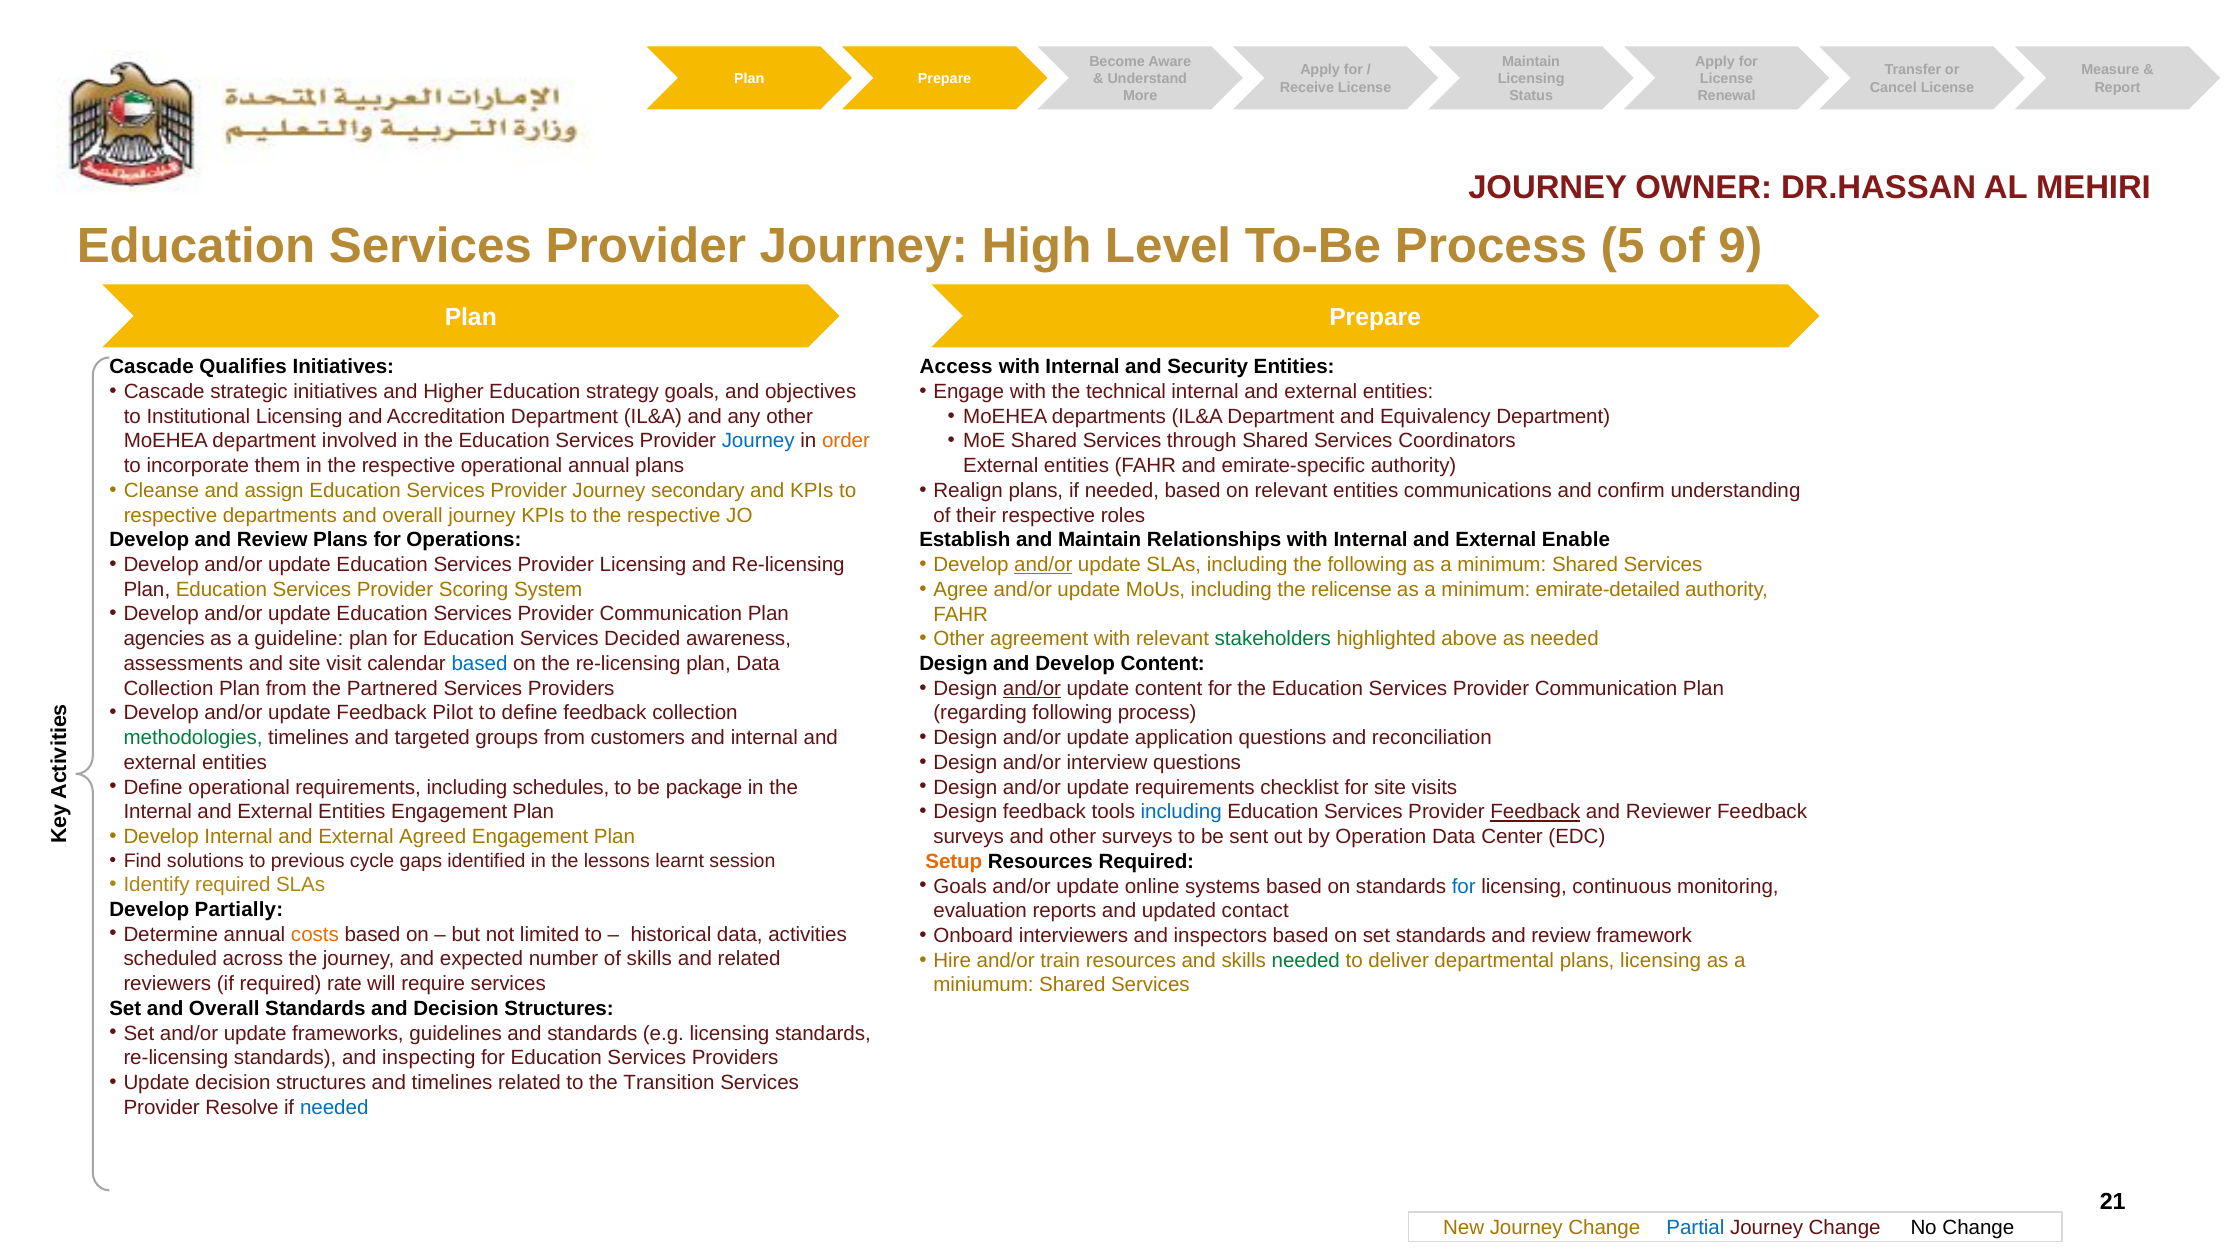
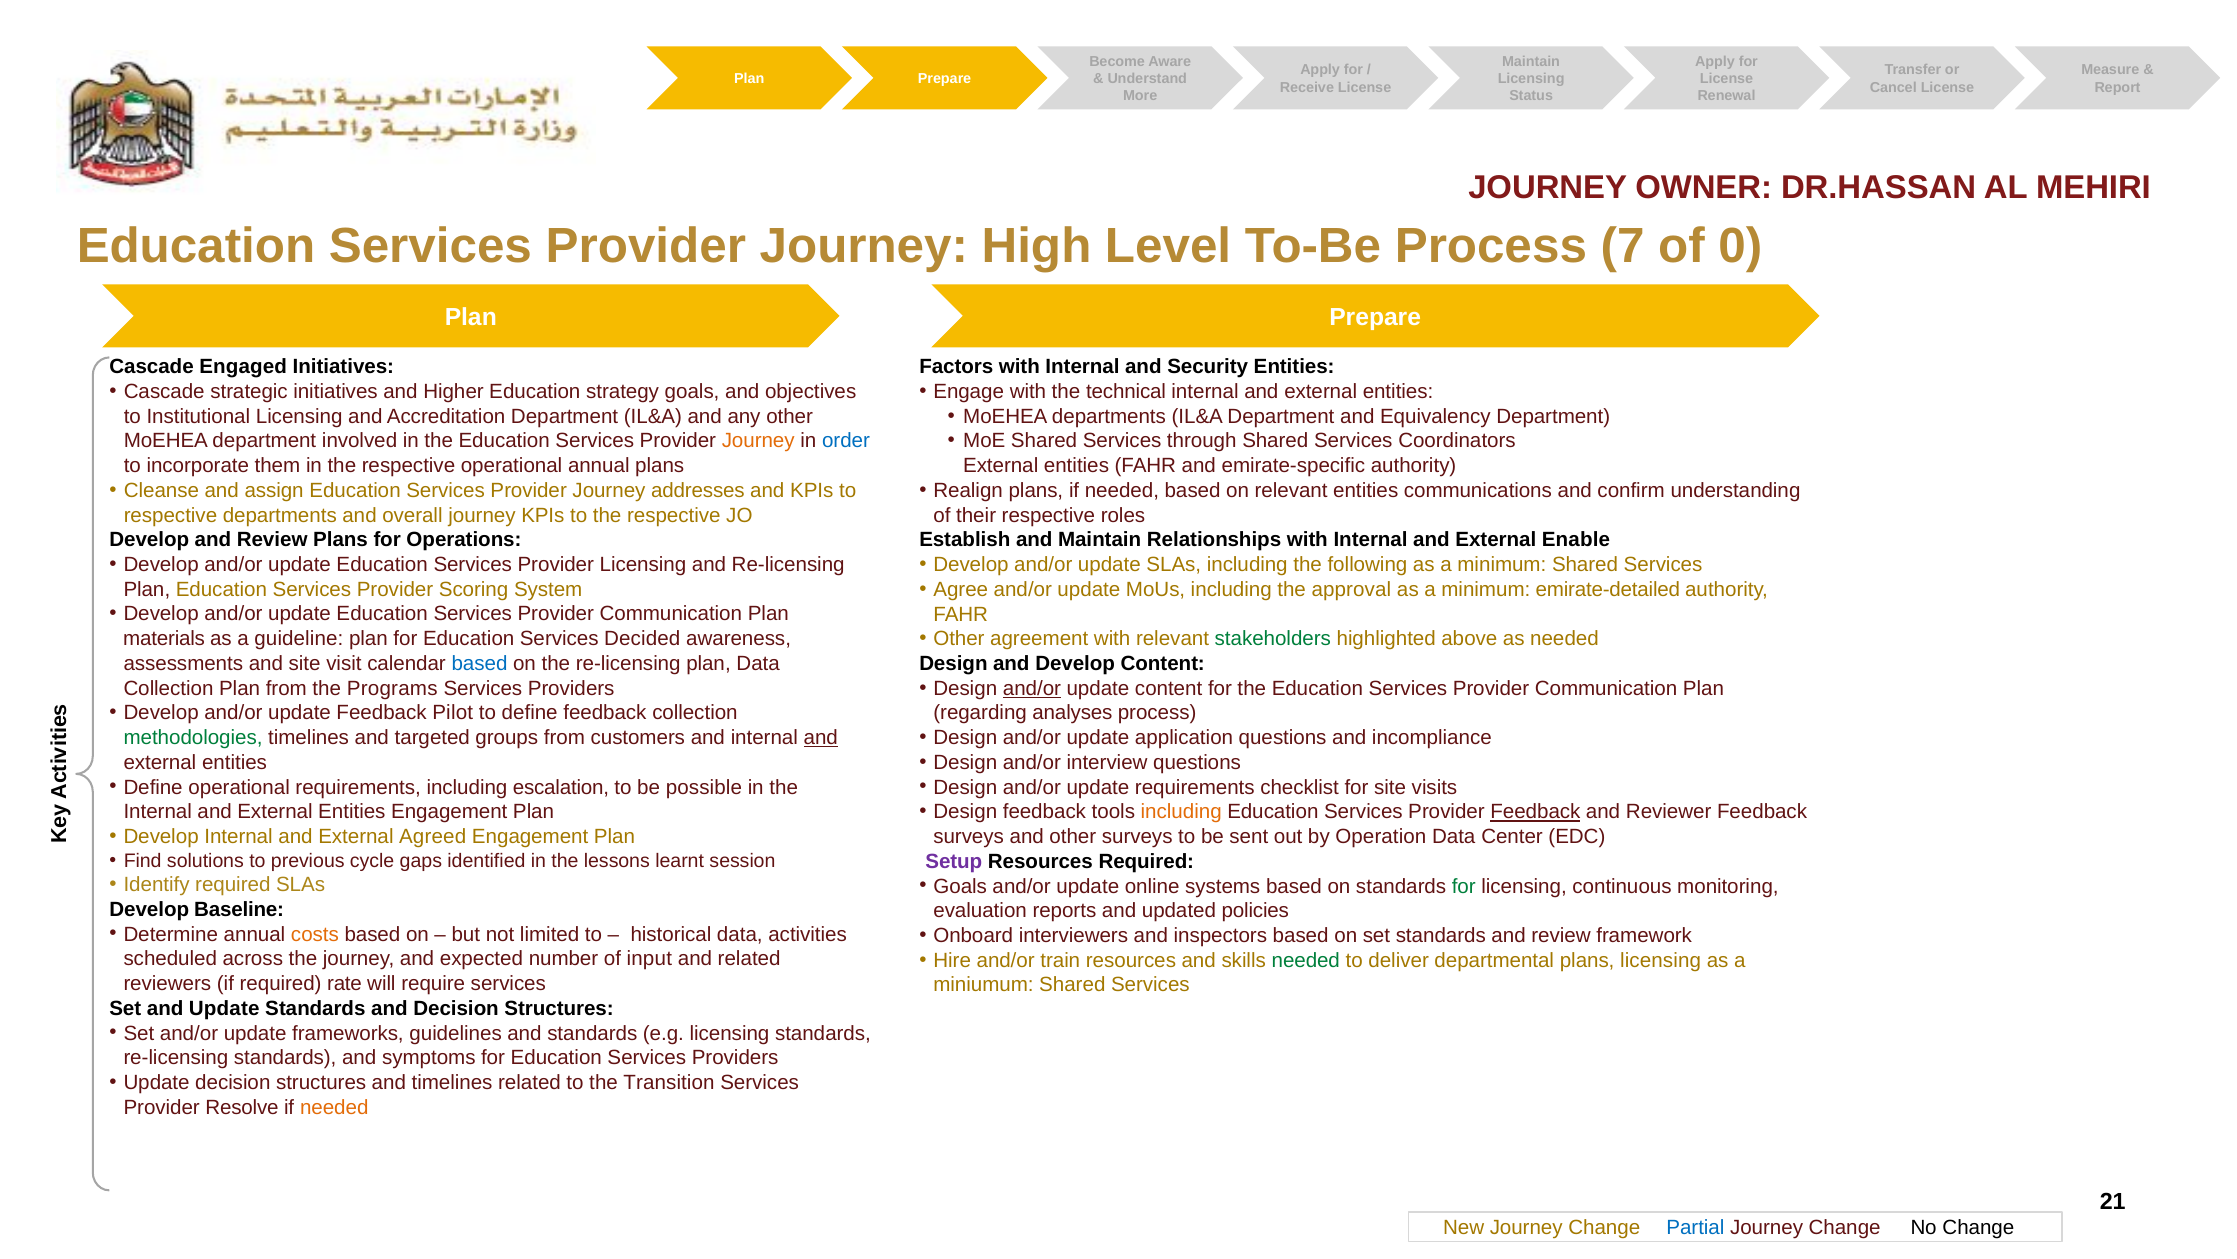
5: 5 -> 7 (1623, 246)
9: 9 -> 0 (1740, 246)
Qualifies: Qualifies -> Engaged (243, 367)
Access: Access -> Factors (956, 367)
Journey colour: blue -> orange (758, 441)
order colour: orange -> blue (846, 441)
secondary: secondary -> addresses (698, 491)
and/or underline: present -> none (1043, 565)
relicense: relicense -> approval (1351, 590)
agencies: agencies -> materials (164, 639)
Partnered: Partnered -> Programs (392, 688)
regarding following: following -> analyses (1072, 713)
reconciliation: reconciliation -> incompliance (1432, 738)
and underline: none -> present (821, 738)
schedules: schedules -> escalation (561, 787)
package: package -> possible (704, 787)
including colour: blue -> orange (1181, 812)
Setup colour: orange -> purple (954, 862)
for colour: blue -> green (1464, 886)
Partially: Partially -> Baseline (239, 910)
contact: contact -> policies (1255, 911)
of skills: skills -> input (649, 959)
Set and Overall: Overall -> Update (224, 1009)
inspecting: inspecting -> symptoms (429, 1058)
needed colour: blue -> orange (334, 1108)
